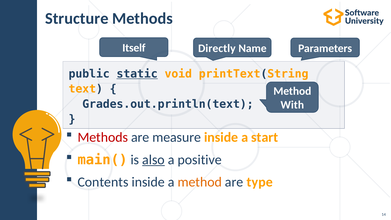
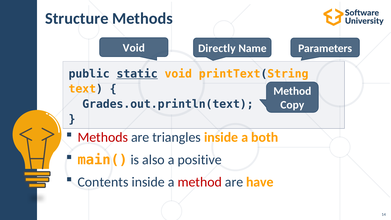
Itself: Itself -> Void (134, 48)
With: With -> Copy (292, 105)
measure: measure -> triangles (177, 137)
start: start -> both (265, 137)
also underline: present -> none (153, 160)
method colour: orange -> red (200, 182)
type: type -> have (260, 182)
